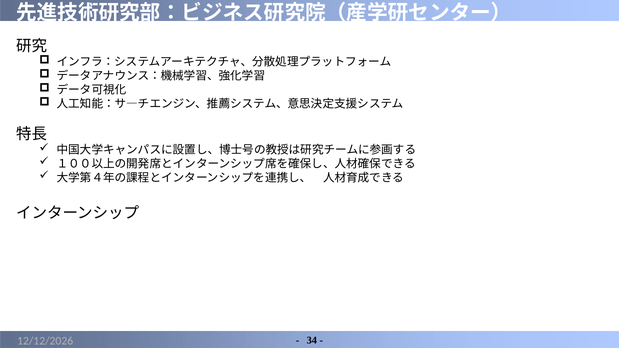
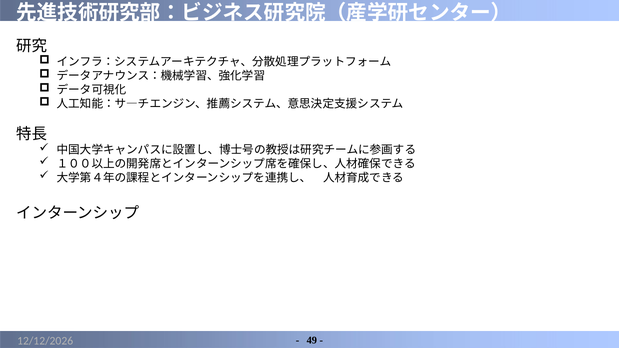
34: 34 -> 49 (312, 340)
